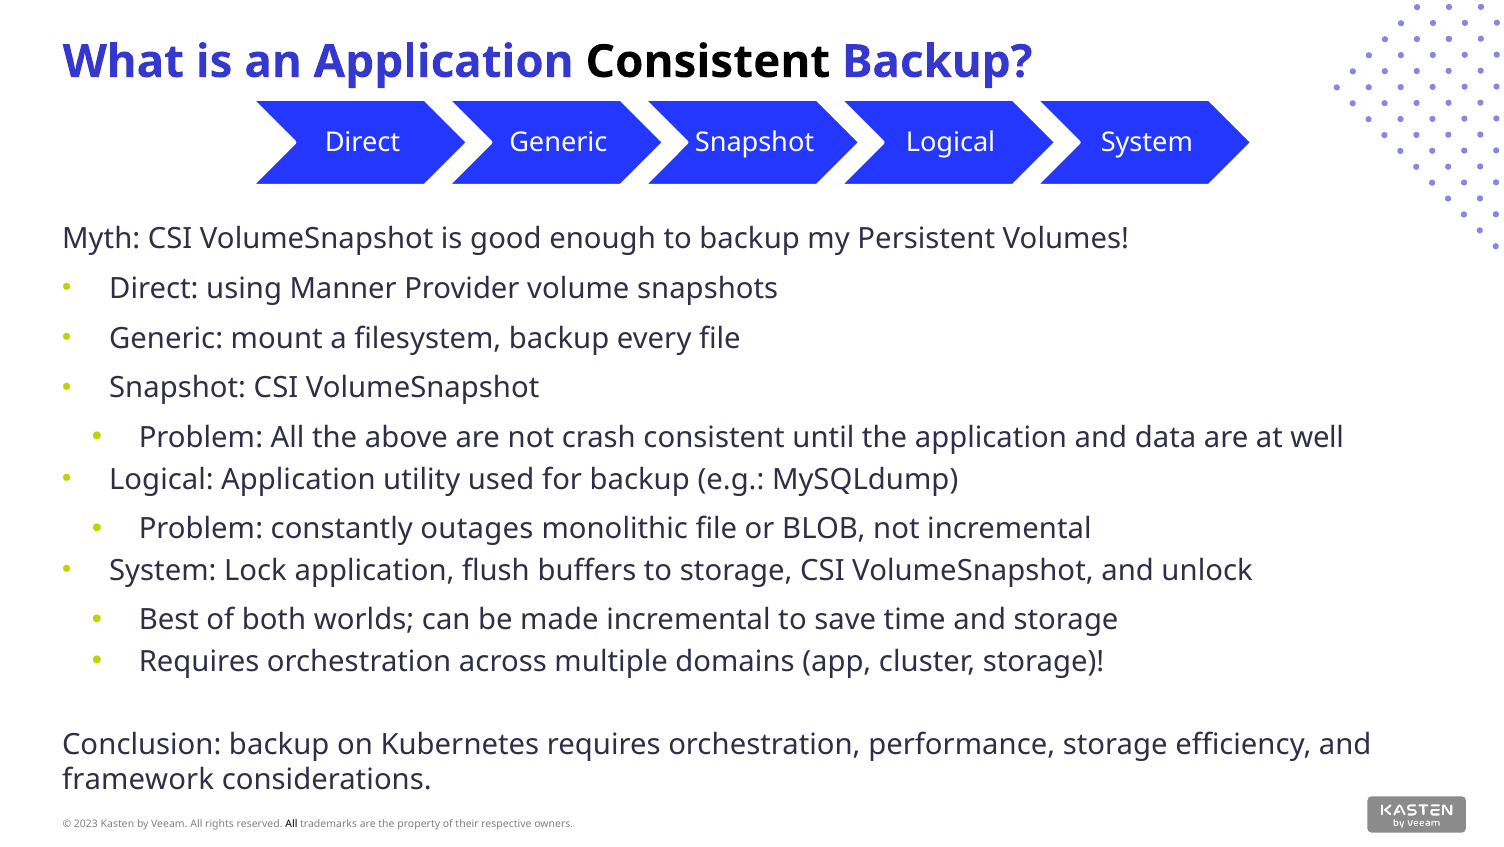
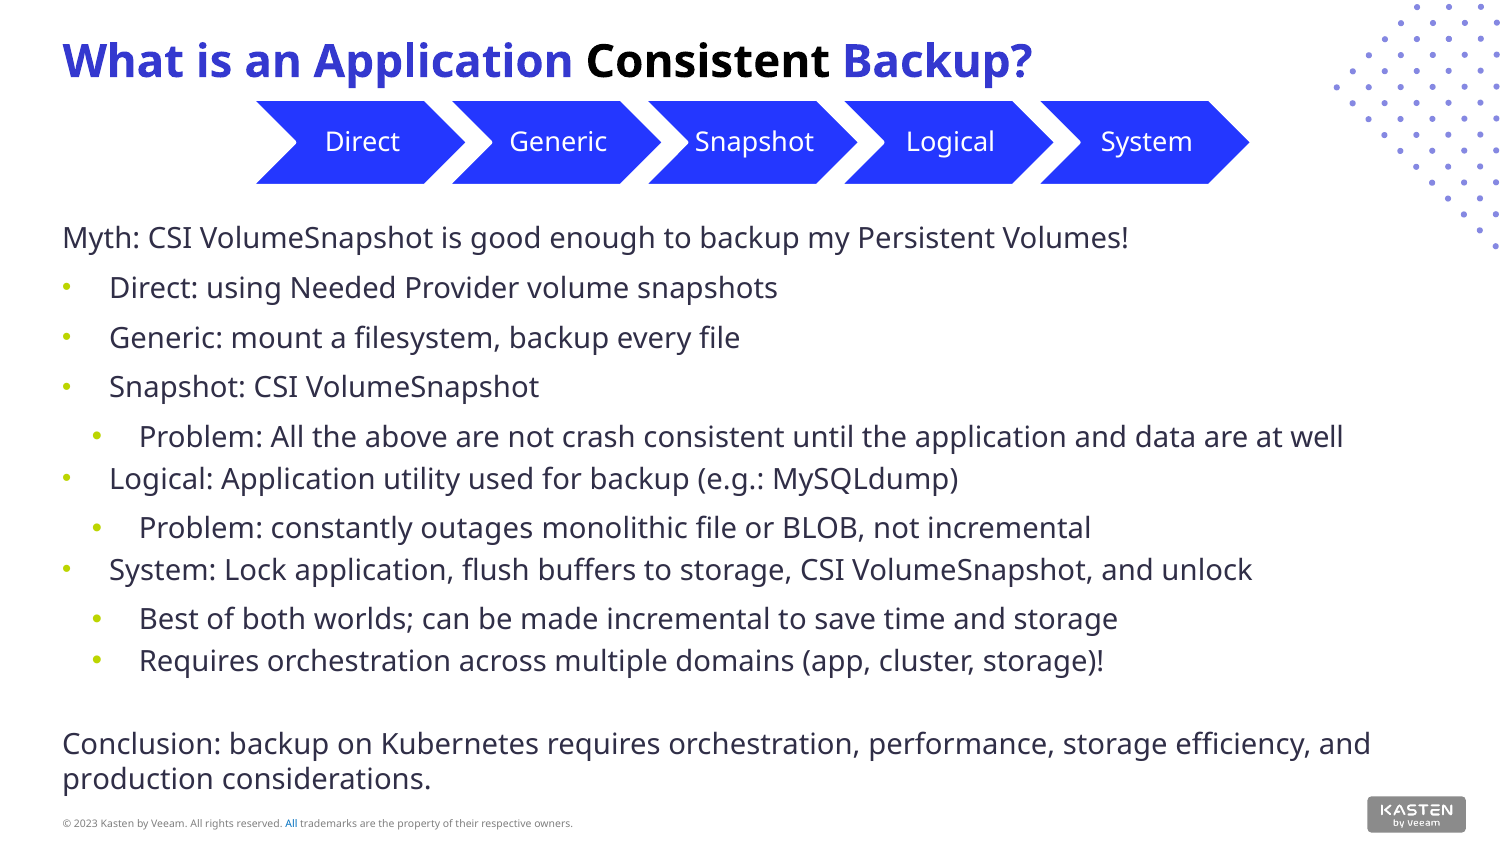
Manner: Manner -> Needed (343, 289)
framework: framework -> production (138, 779)
All colour: black -> blue (291, 824)
